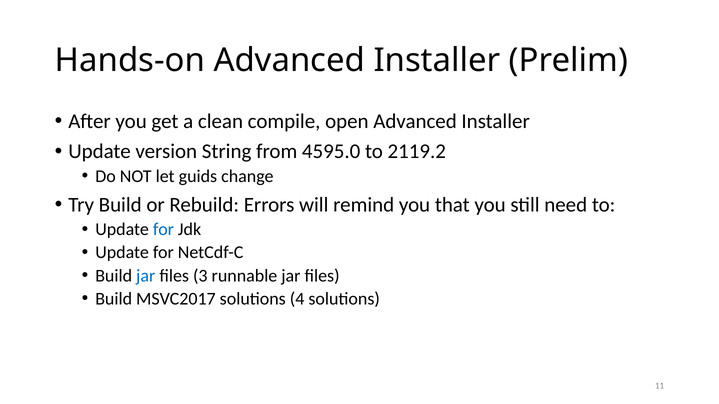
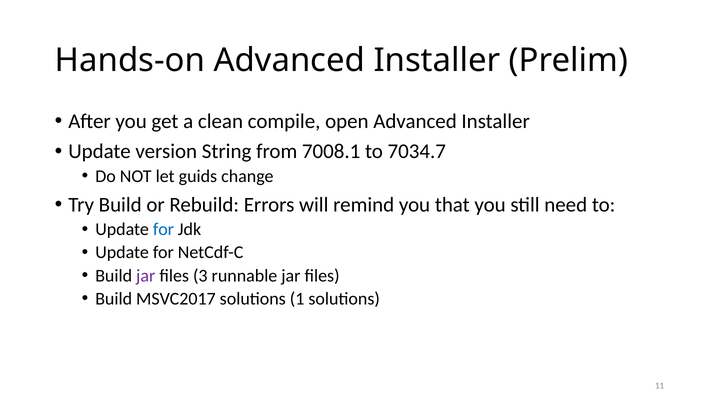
4595.0: 4595.0 -> 7008.1 (331, 152)
2119.2: 2119.2 -> 7034.7 (417, 152)
jar colour: blue -> purple (146, 276)
4: 4 -> 1 (297, 299)
